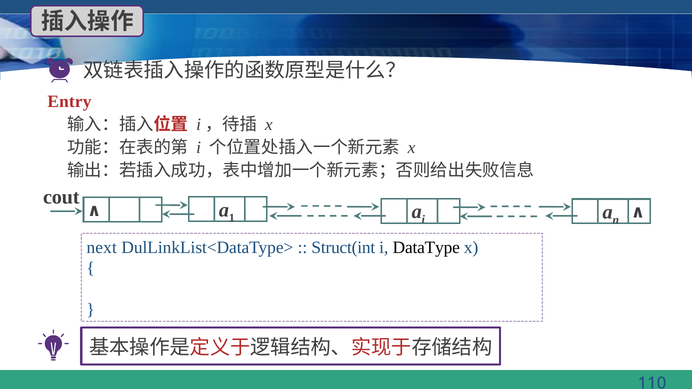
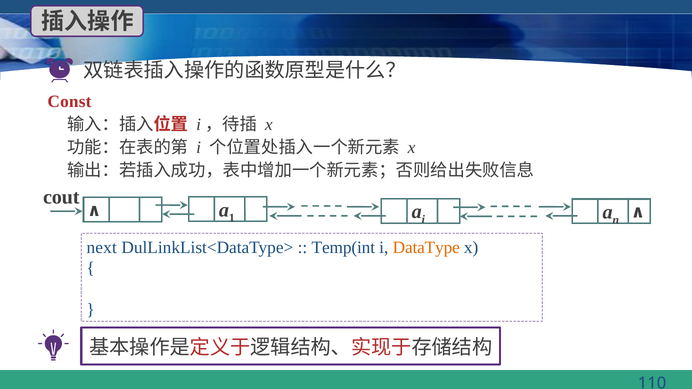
Entry: Entry -> Const (69, 102)
Struct(int: Struct(int -> Temp(int (343, 247)
DataType colour: black -> orange (426, 247)
